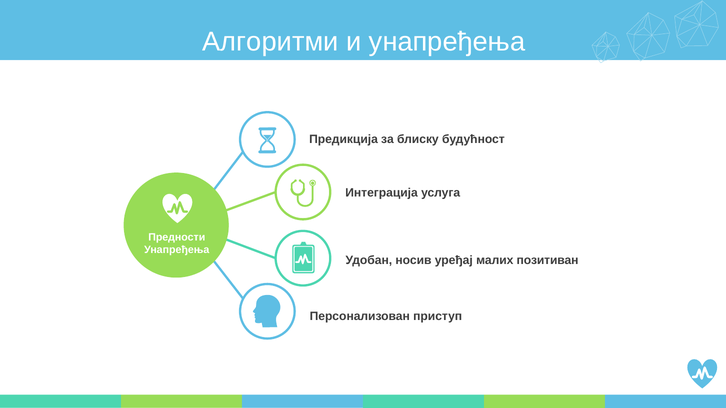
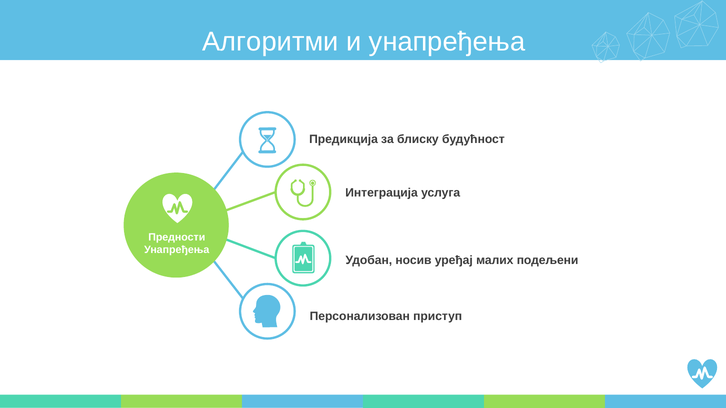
позитиван: позитиван -> подељени (548, 261)
